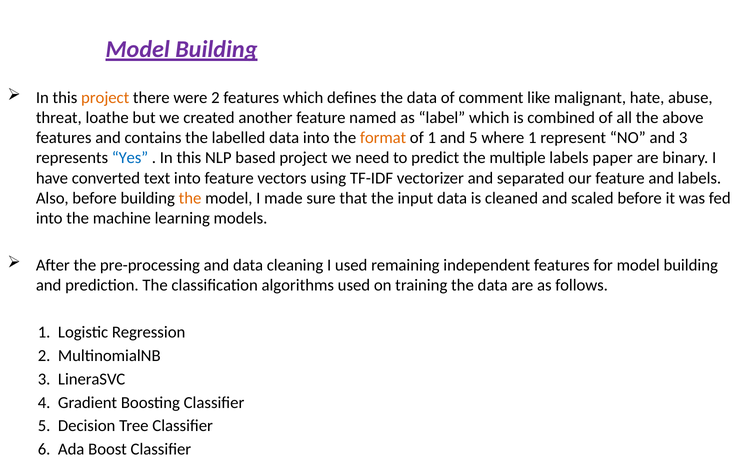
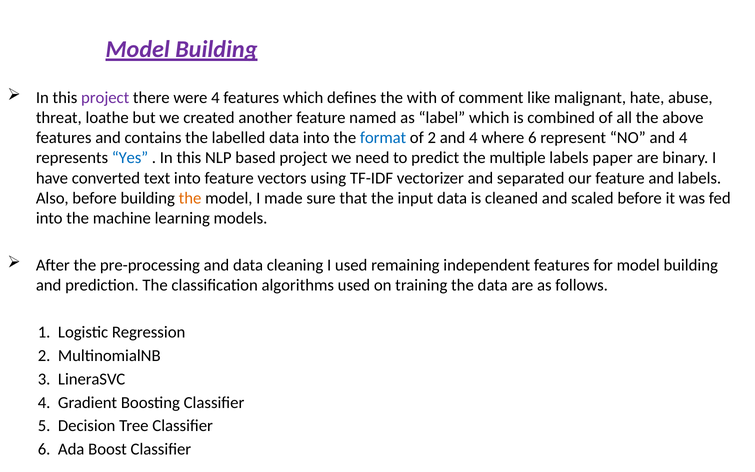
project colour: orange -> purple (105, 98)
were 2: 2 -> 4 (215, 98)
defines the data: data -> with (422, 98)
format colour: orange -> blue (383, 138)
of 1: 1 -> 2 (432, 138)
5: 5 -> 4 (473, 138)
where 1: 1 -> 6 (532, 138)
NO and 3: 3 -> 4 (683, 138)
